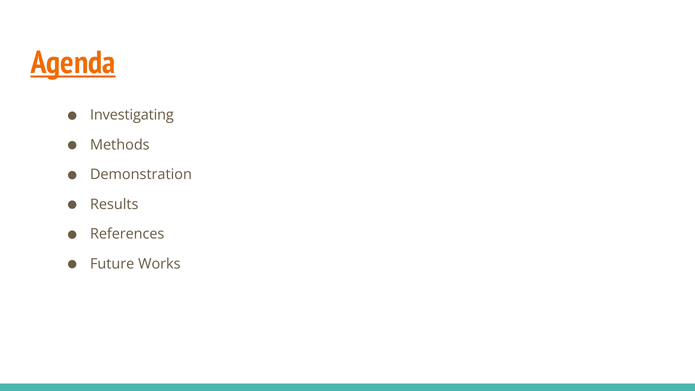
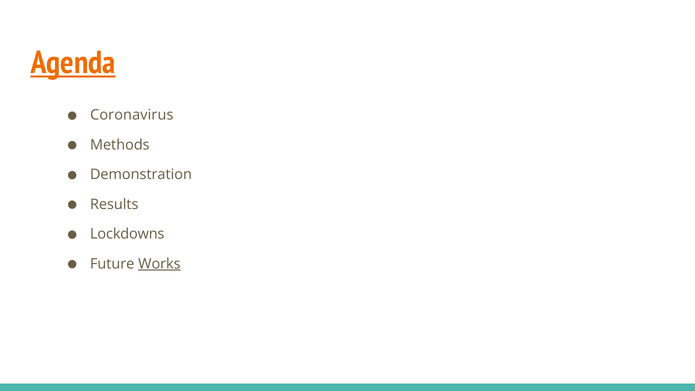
Investigating: Investigating -> Coronavirus (132, 115)
References: References -> Lockdowns (127, 234)
Works underline: none -> present (159, 264)
